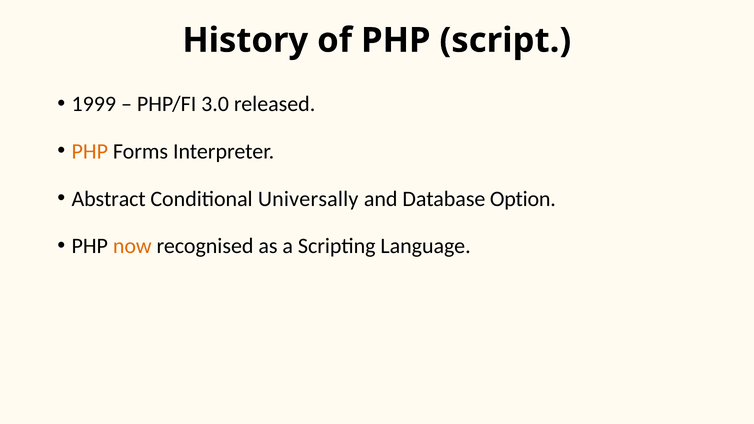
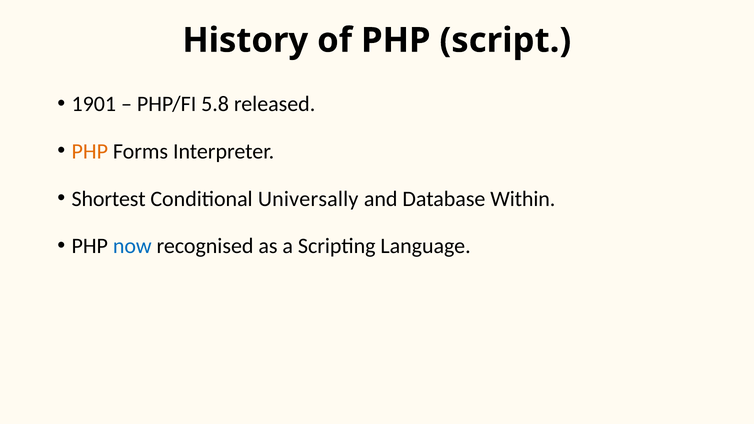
1999: 1999 -> 1901 (94, 104)
3.0: 3.0 -> 5.8 (215, 104)
Abstract: Abstract -> Shortest (109, 199)
Option: Option -> Within (523, 199)
now colour: orange -> blue (132, 246)
